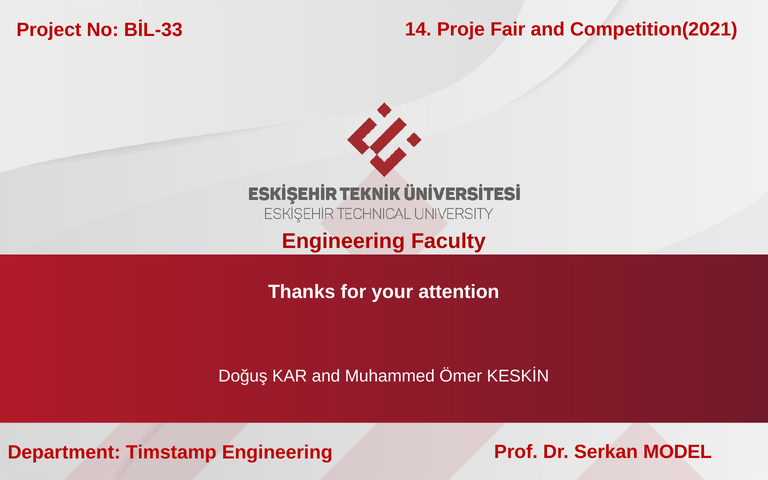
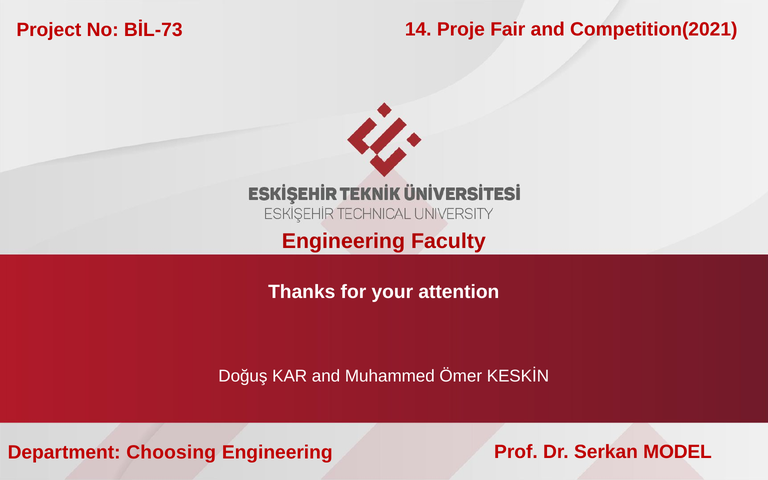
BİL-33: BİL-33 -> BİL-73 (153, 30)
Timstamp: Timstamp -> Choosing (171, 453)
